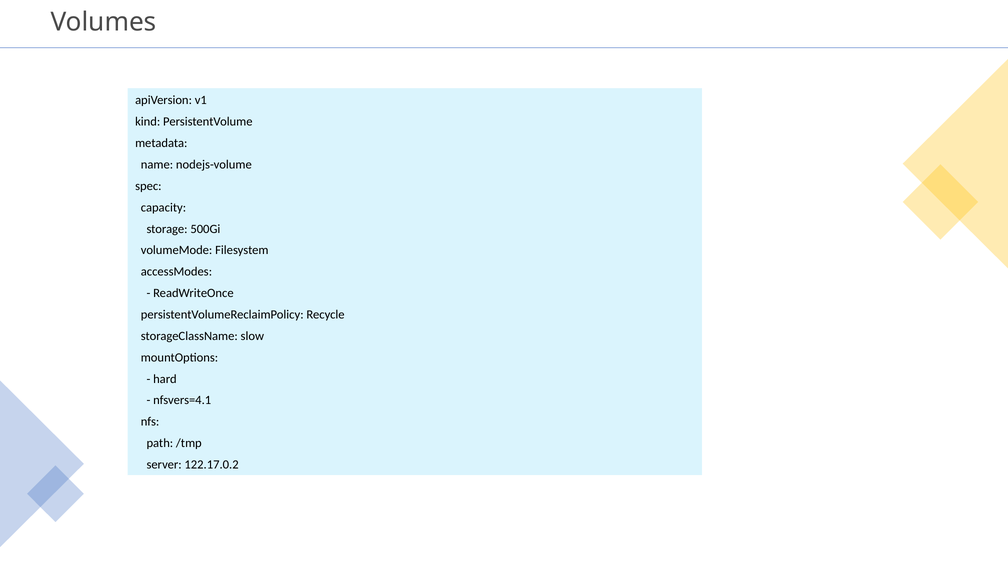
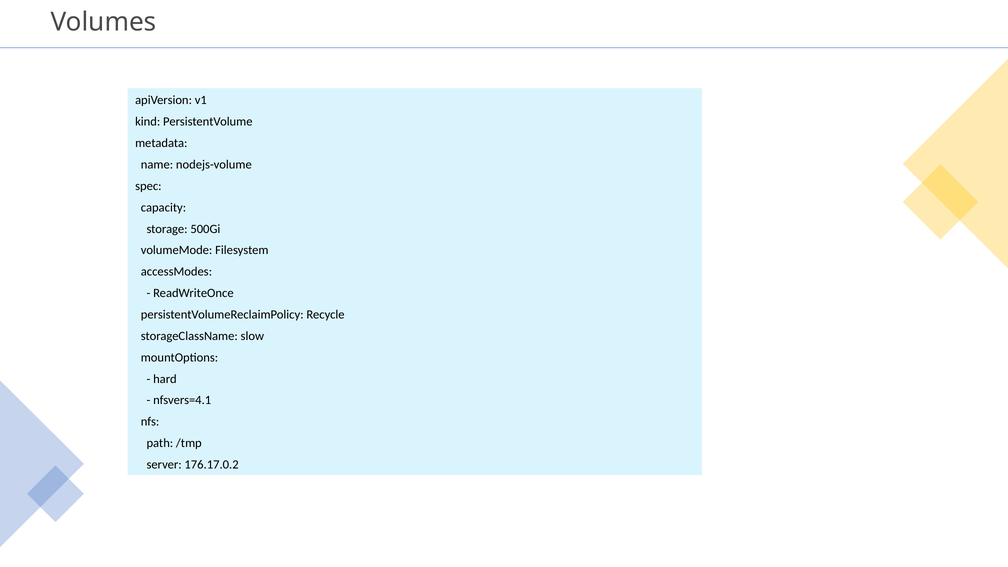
122.17.0.2: 122.17.0.2 -> 176.17.0.2 (212, 465)
